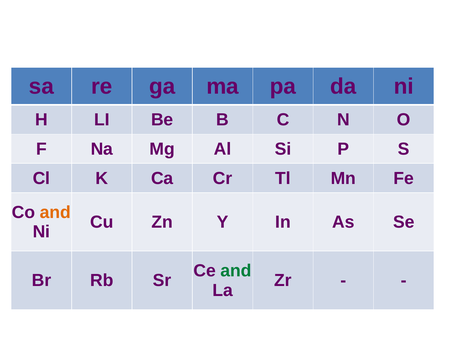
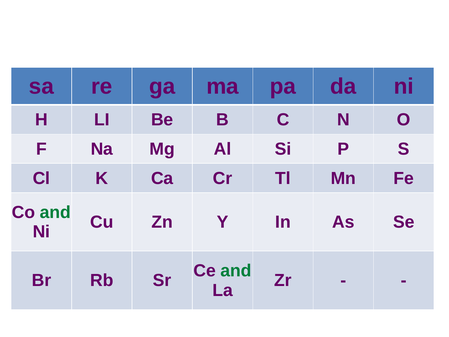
and colour: orange -> green (55, 212)
